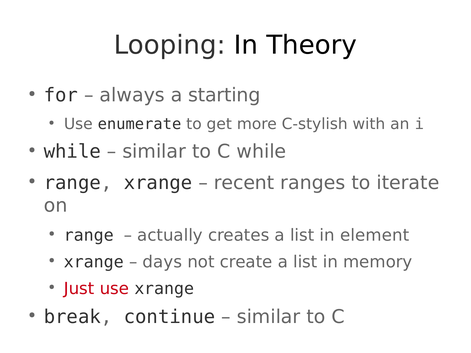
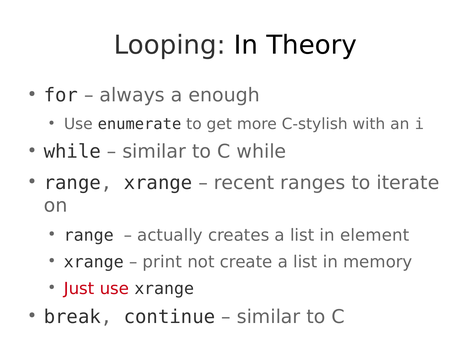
starting: starting -> enough (224, 95)
days: days -> print (162, 262)
